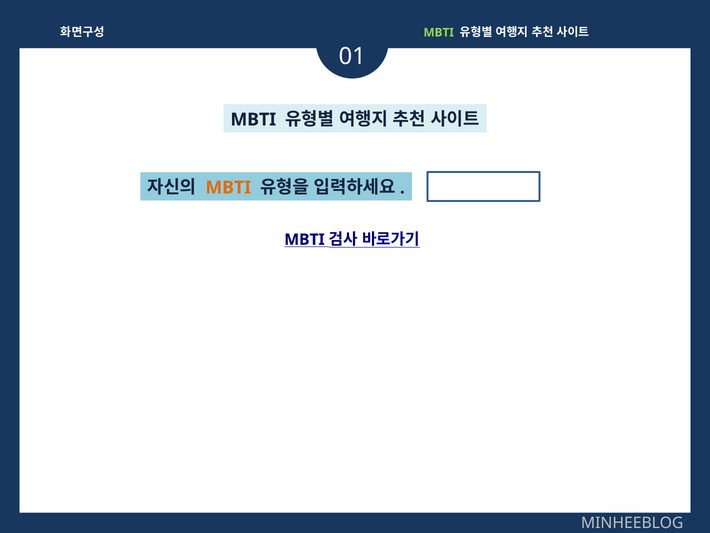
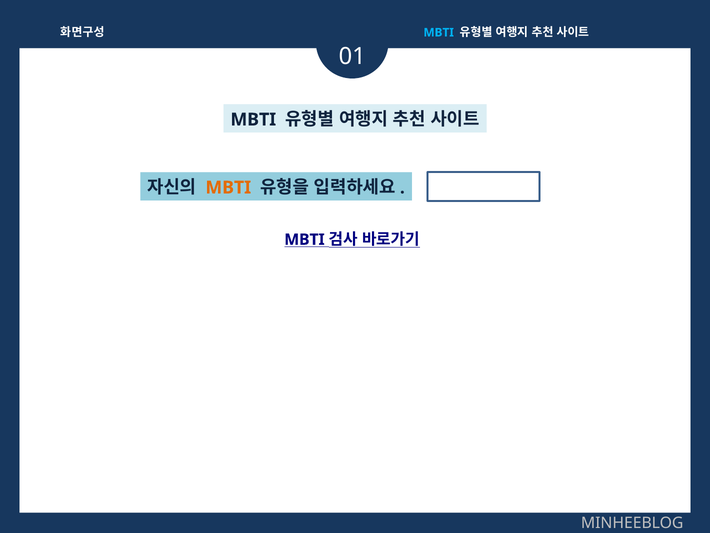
MBTI colour: light green -> light blue (439, 32)
